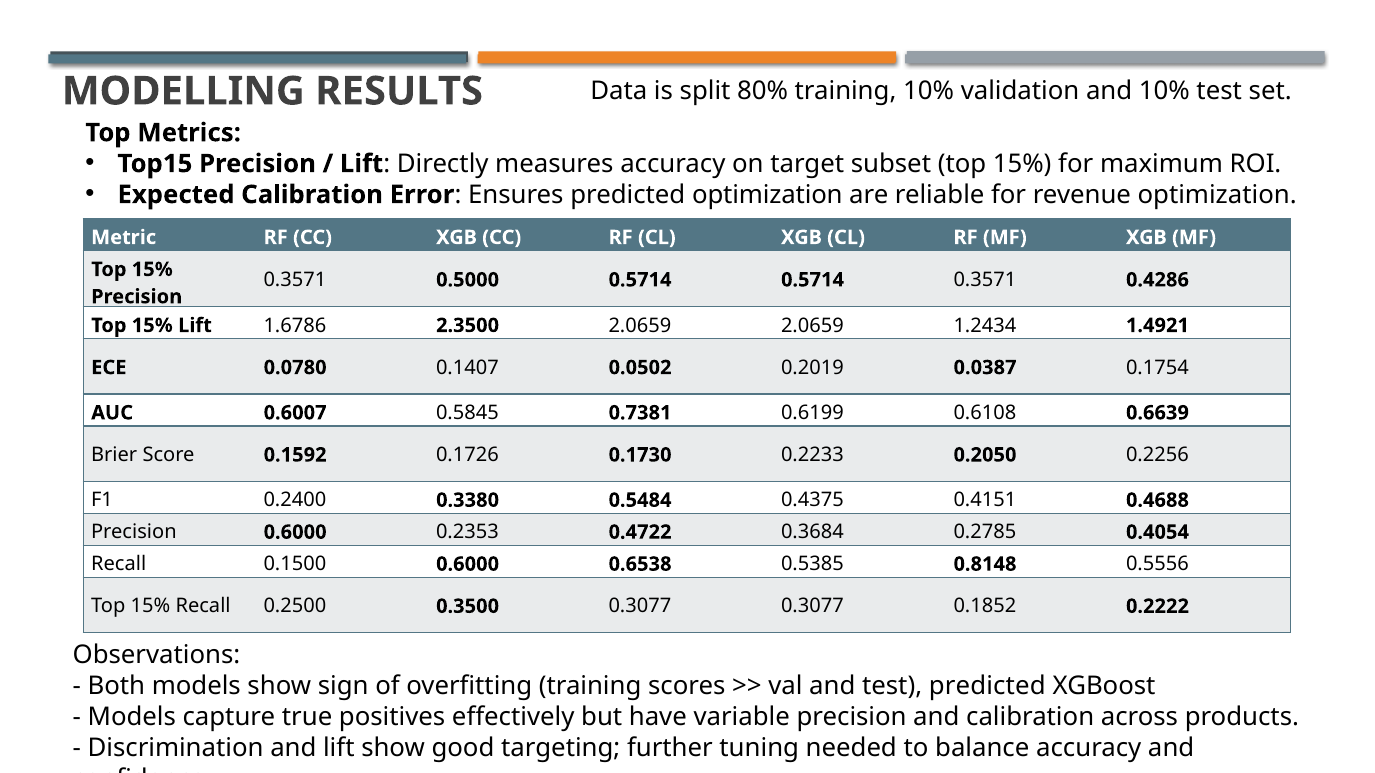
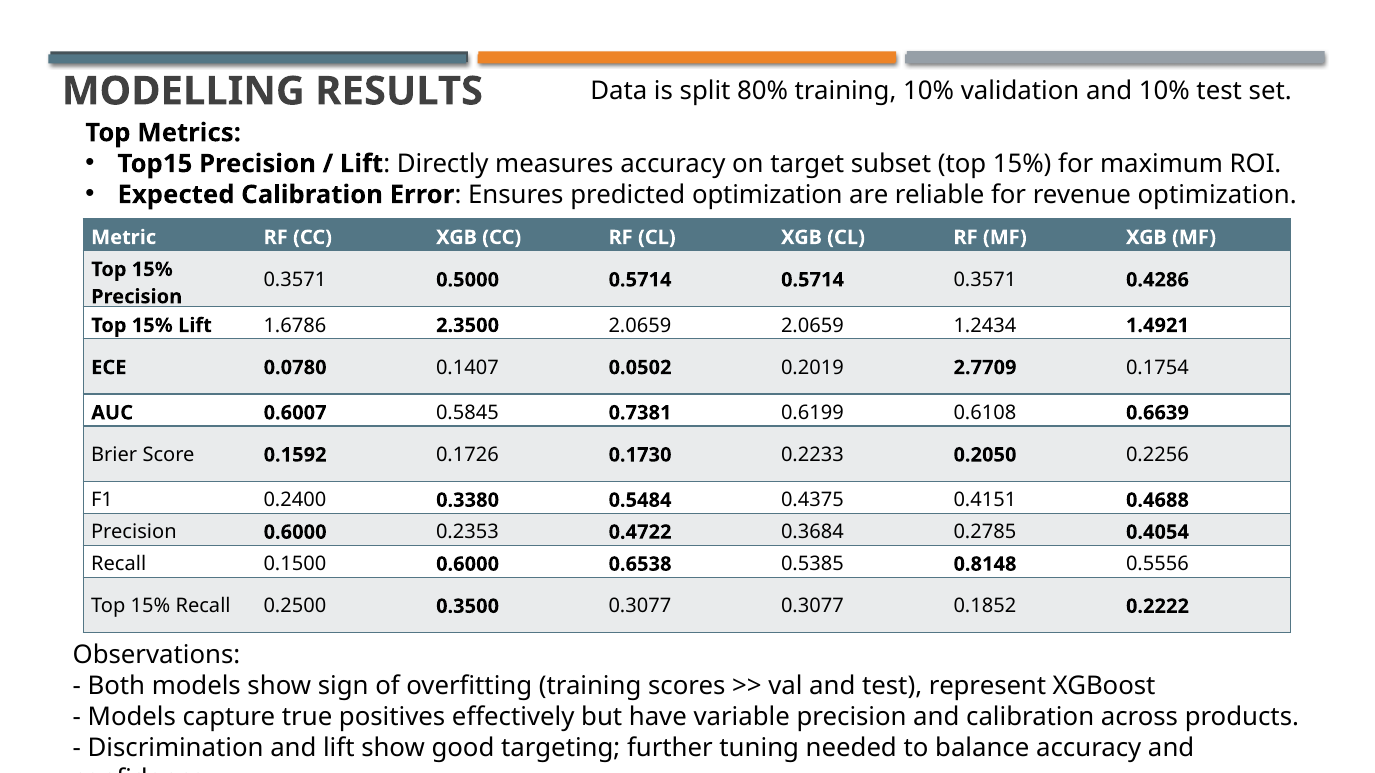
0.0387: 0.0387 -> 2.7709 (985, 368)
test predicted: predicted -> represent (987, 686)
